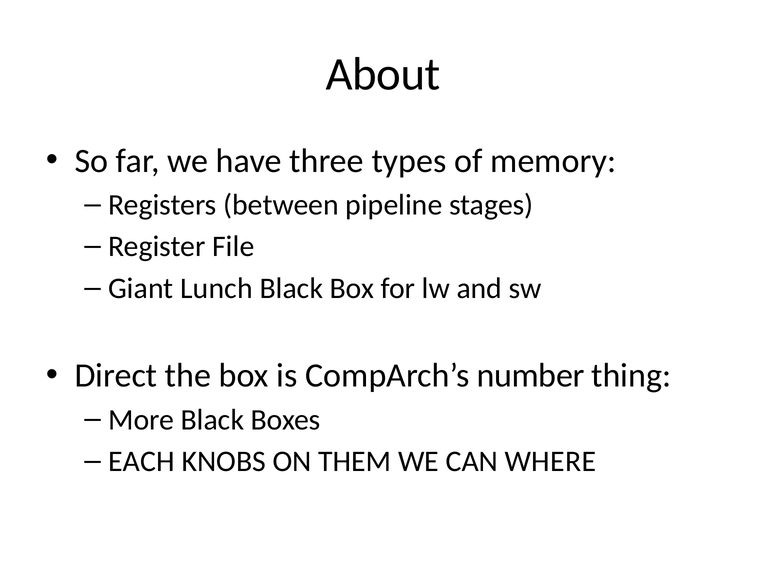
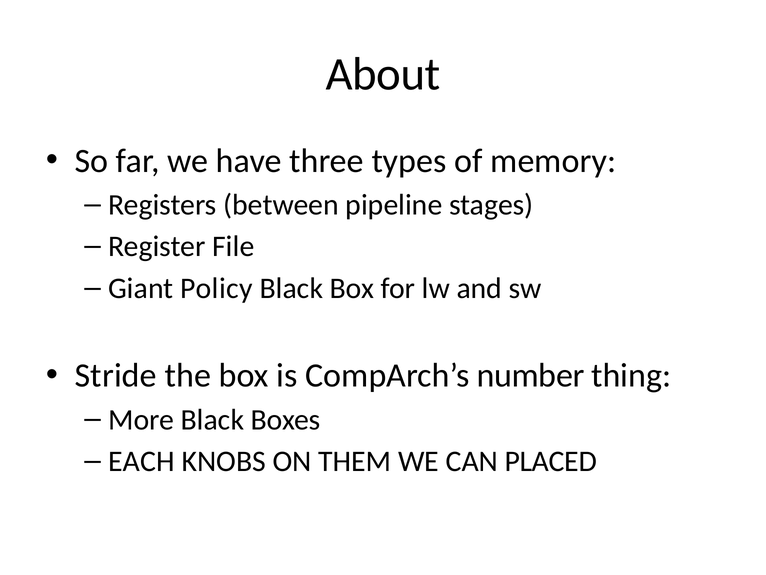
Lunch: Lunch -> Policy (216, 288)
Direct: Direct -> Stride (116, 375)
WHERE: WHERE -> PLACED (551, 461)
